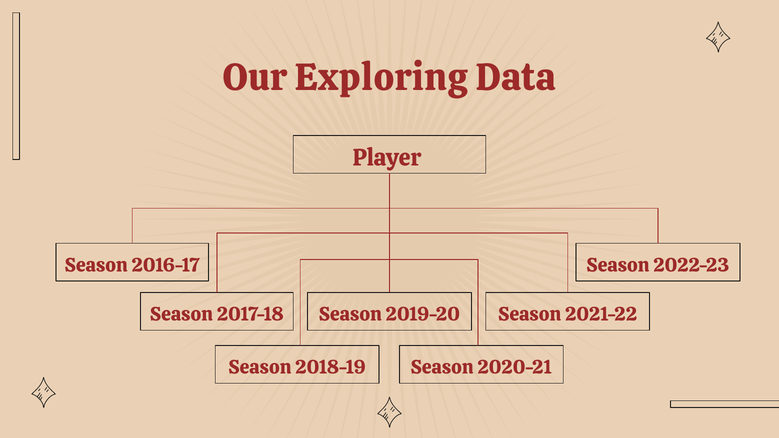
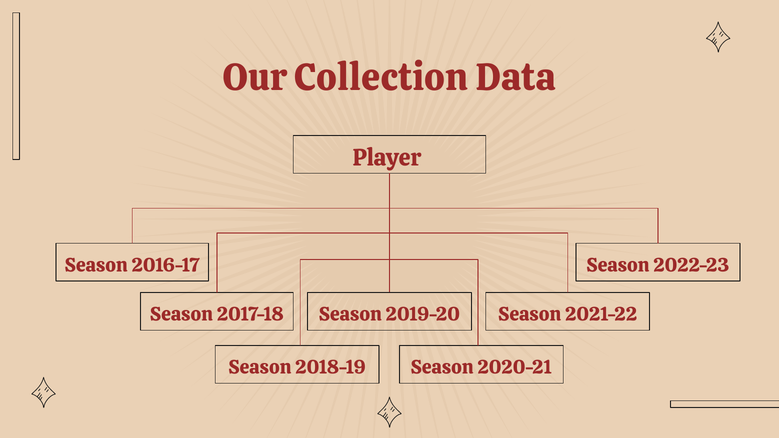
Exploring: Exploring -> Collection (382, 78)
